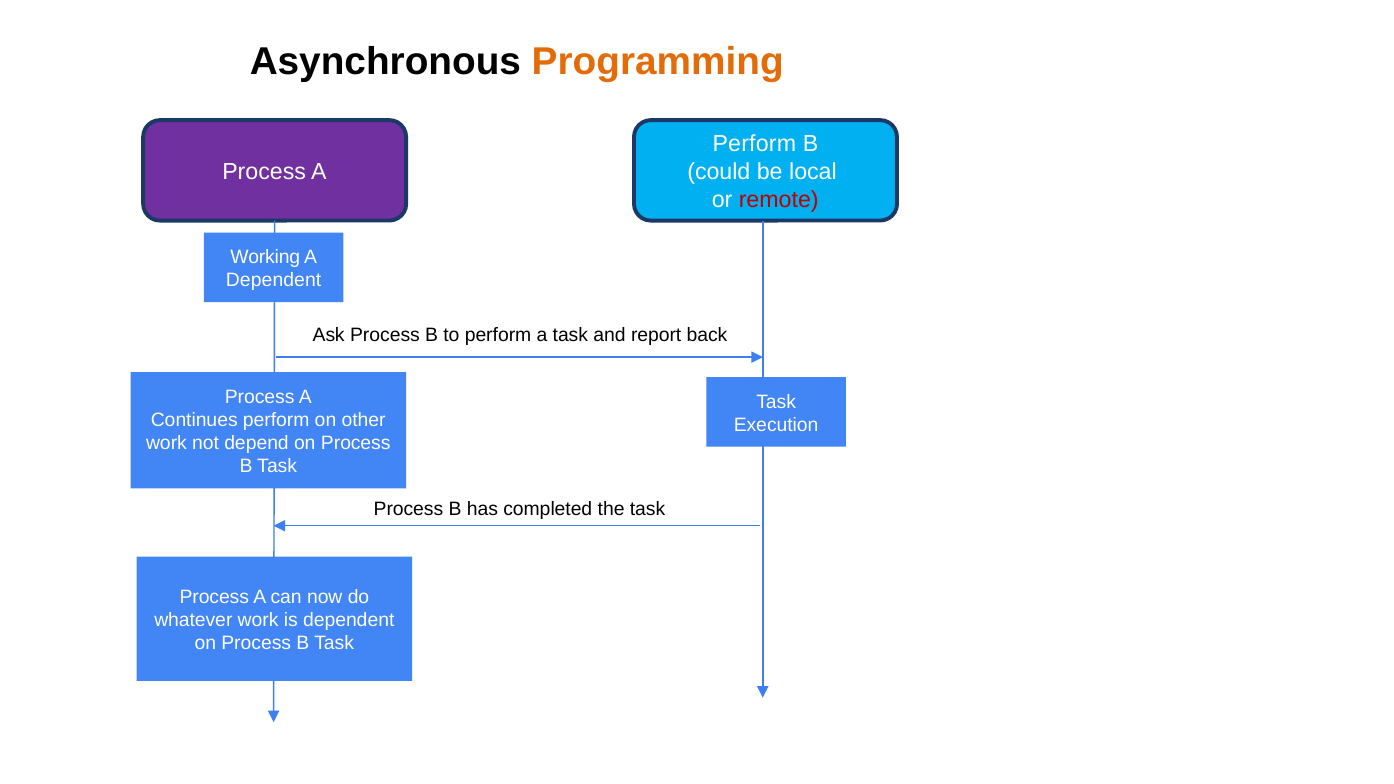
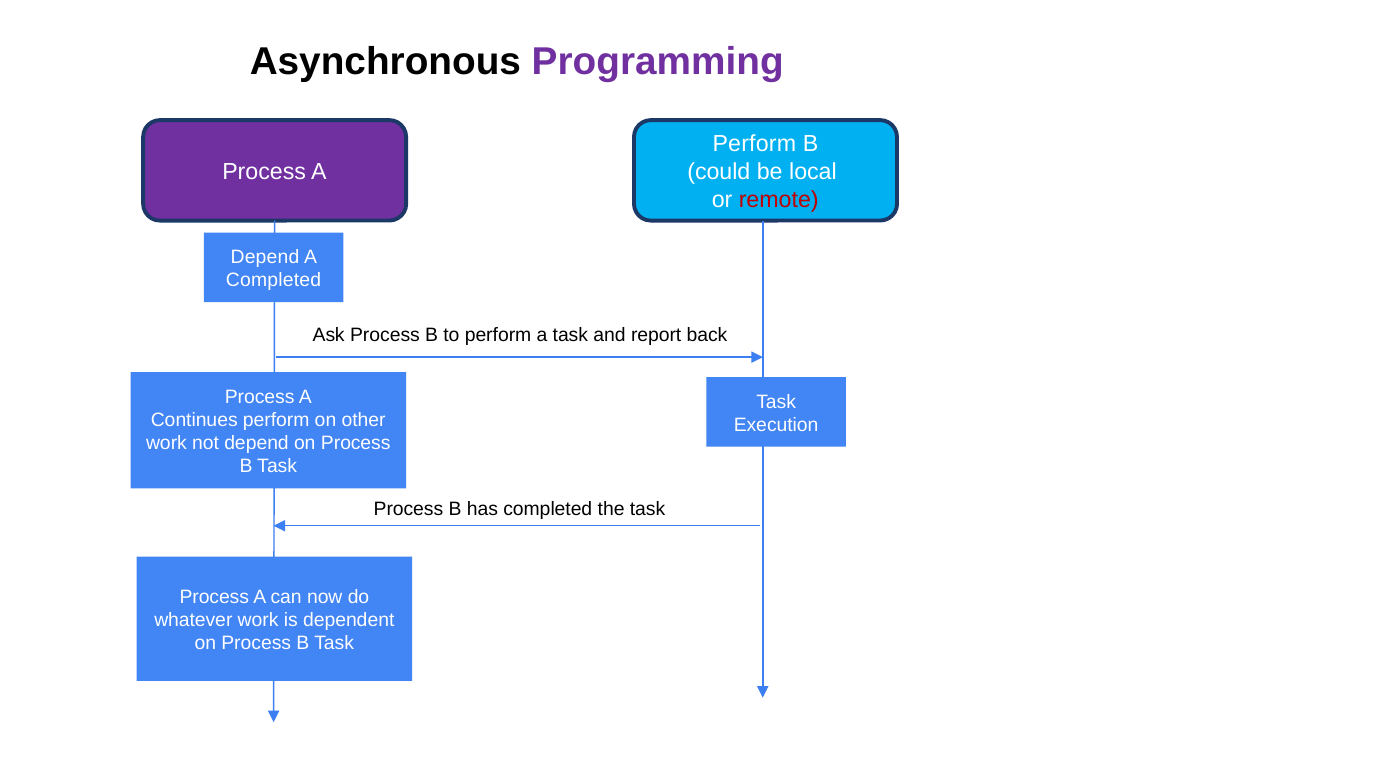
Programming colour: orange -> purple (658, 61)
Working: Working -> Depend (265, 257)
Dependent: Dependent -> Completed (274, 280)
